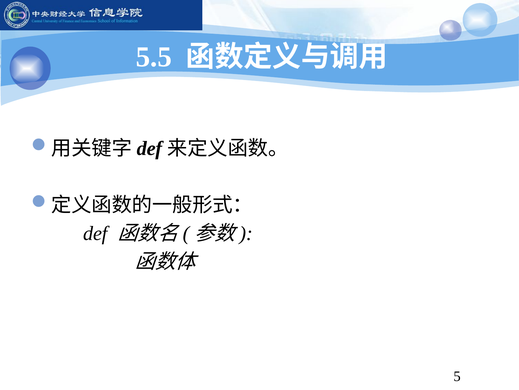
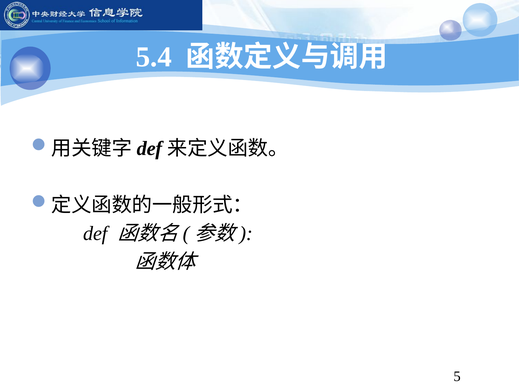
5.5: 5.5 -> 5.4 (154, 57)
